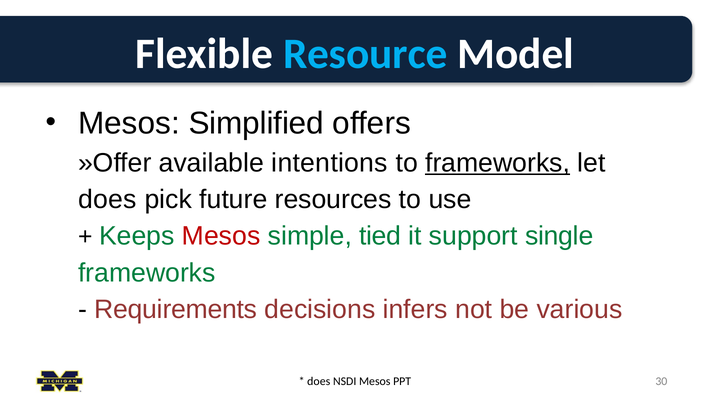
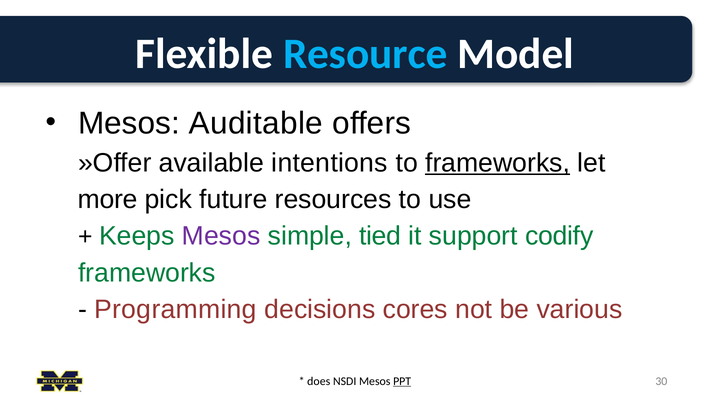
Simplified: Simplified -> Auditable (256, 124)
does: does -> more (108, 200)
Mesos colour: red -> purple (221, 236)
single: single -> codify (559, 236)
Requirements: Requirements -> Programming (175, 310)
infers: infers -> cores (415, 310)
PPT underline: none -> present (402, 382)
